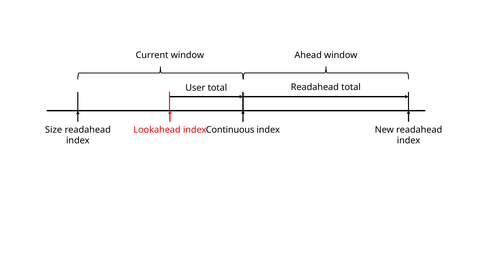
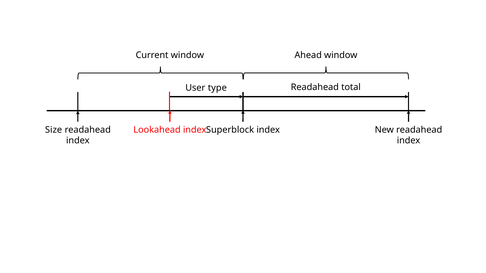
User total: total -> type (217, 88)
Continuous: Continuous -> Superblock (230, 130)
